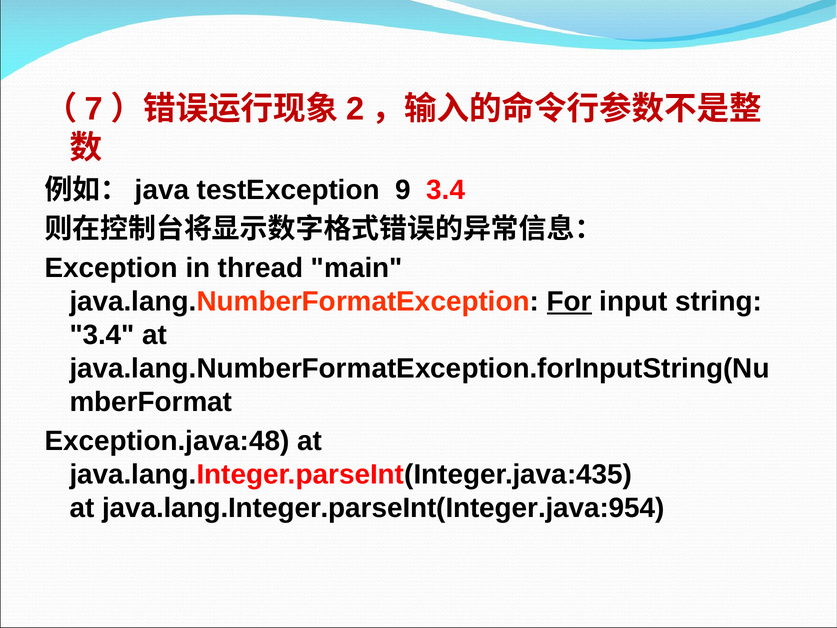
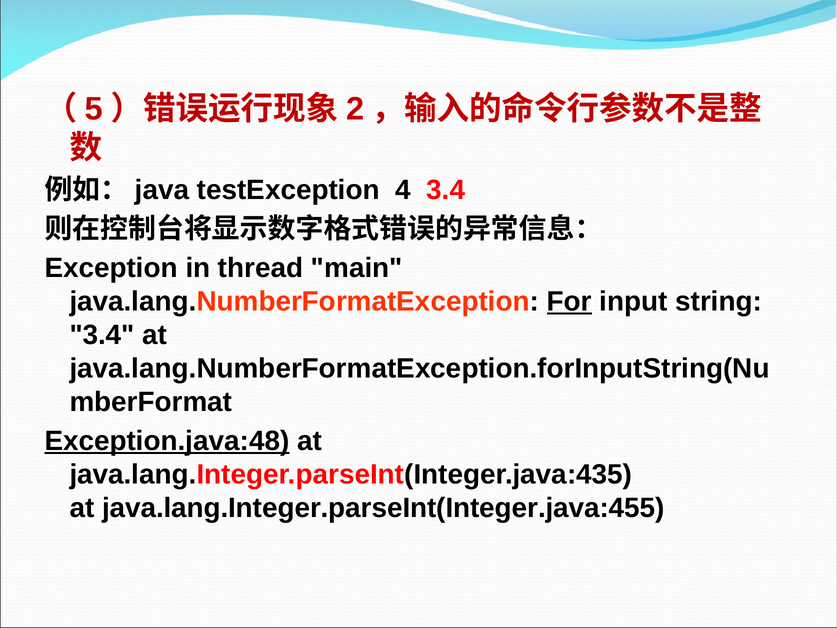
7: 7 -> 5 (94, 109)
9: 9 -> 4 (403, 190)
Exception.java:48 underline: none -> present (167, 441)
java.lang.Integer.parseInt(Integer.java:954: java.lang.Integer.parseInt(Integer.java:954 -> java.lang.Integer.parseInt(Integer.java:455 (383, 508)
